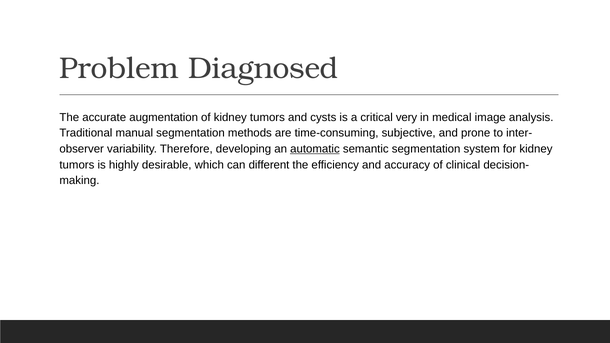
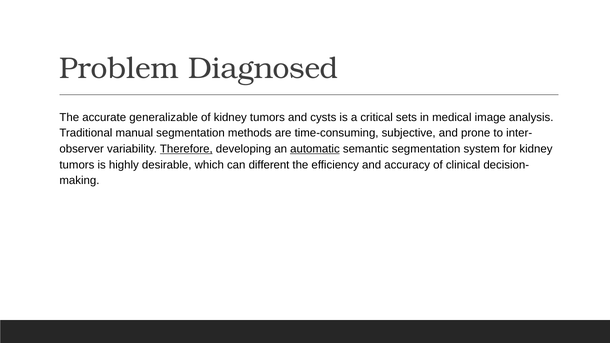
augmentation: augmentation -> generalizable (164, 117)
very: very -> sets (406, 117)
Therefore underline: none -> present (186, 149)
